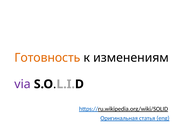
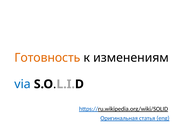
via colour: purple -> blue (23, 84)
